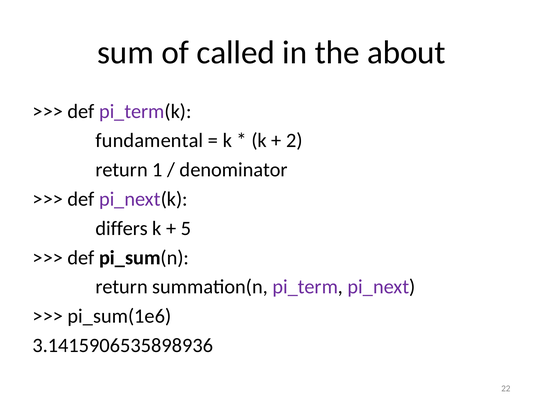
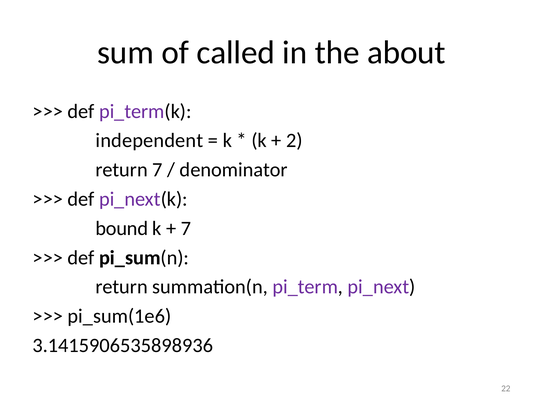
fundamental: fundamental -> independent (149, 141)
return 1: 1 -> 7 (157, 170)
differs: differs -> bound (122, 229)
5: 5 -> 7 (186, 229)
